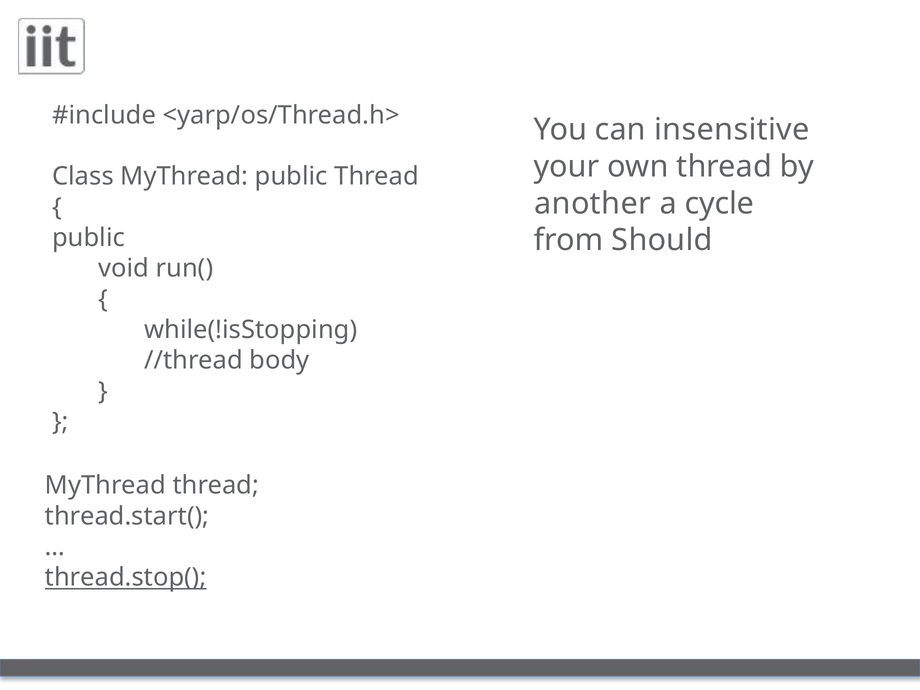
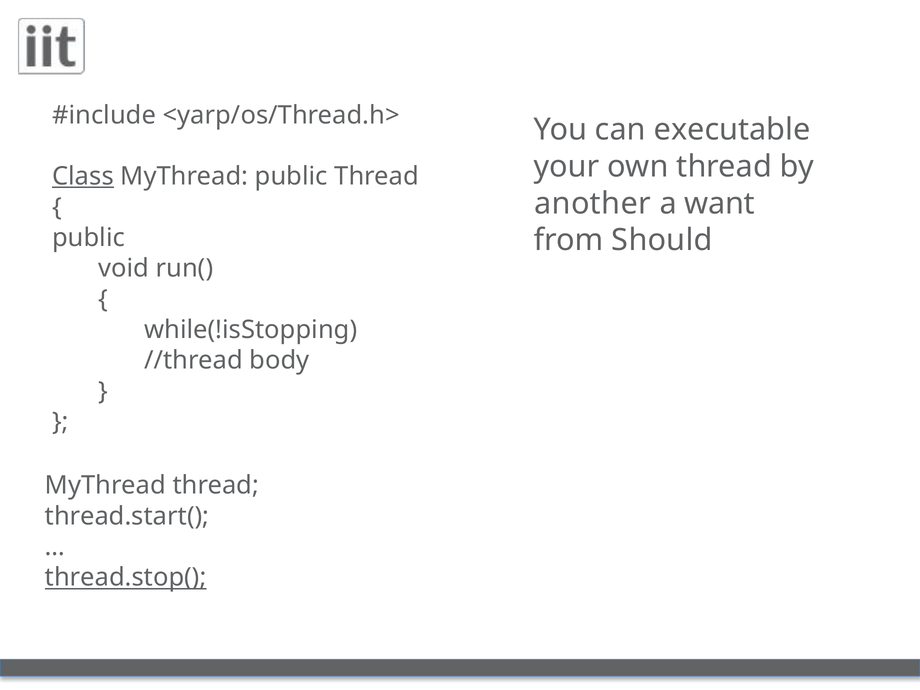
insensitive: insensitive -> executable (732, 130)
Class underline: none -> present (83, 176)
cycle: cycle -> want (720, 203)
